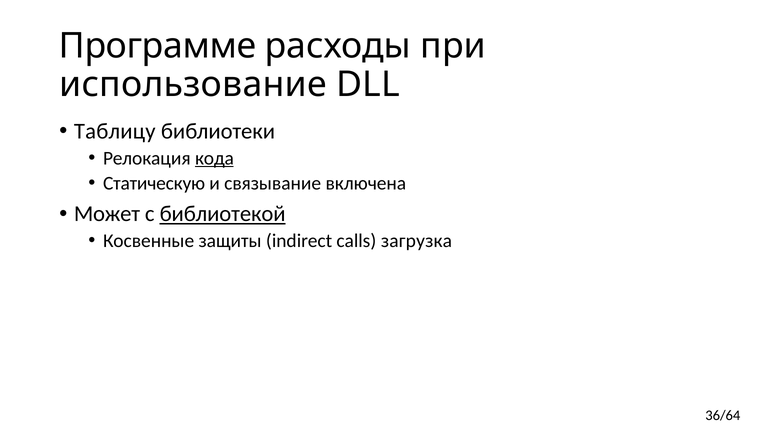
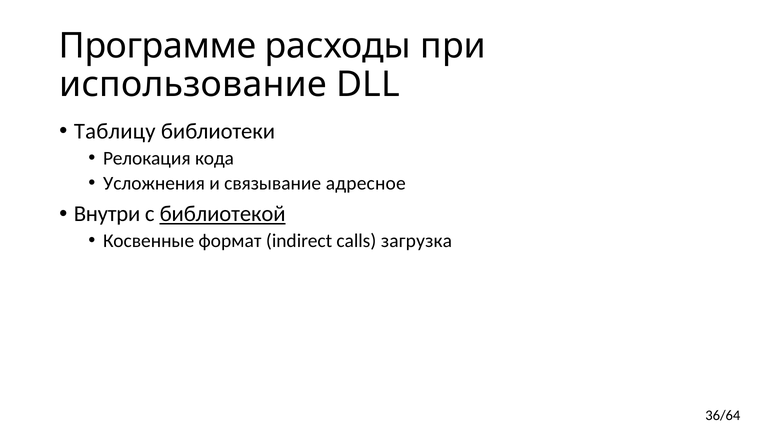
кода underline: present -> none (214, 158)
Статическую: Статическую -> Усложнения (154, 183)
включена: включена -> адресное (366, 183)
Может: Может -> Внутри (107, 214)
защиты: защиты -> формат (230, 241)
